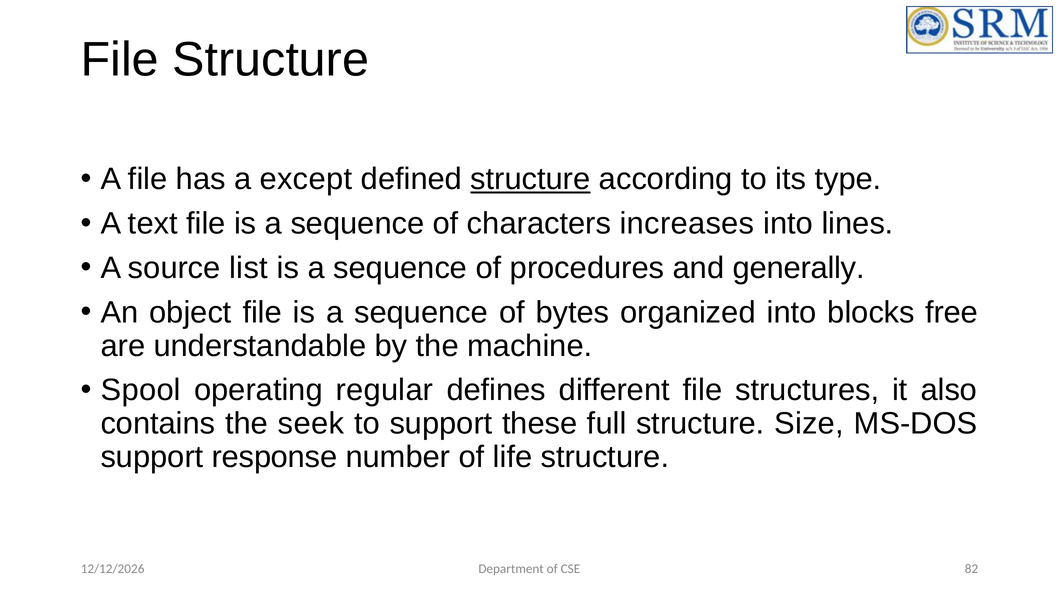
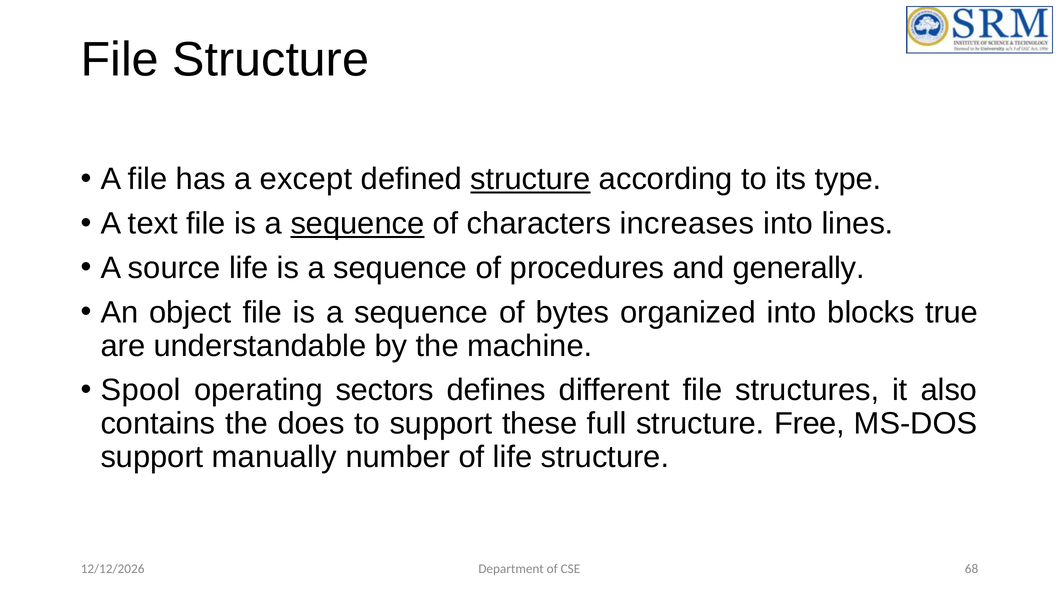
sequence underline: none -> present (357, 224)
source list: list -> life (249, 268)
free: free -> true (952, 312)
regular: regular -> sectors (385, 390)
seek: seek -> does (311, 423)
Size: Size -> Free (809, 423)
response: response -> manually (274, 457)
82: 82 -> 68 (972, 569)
